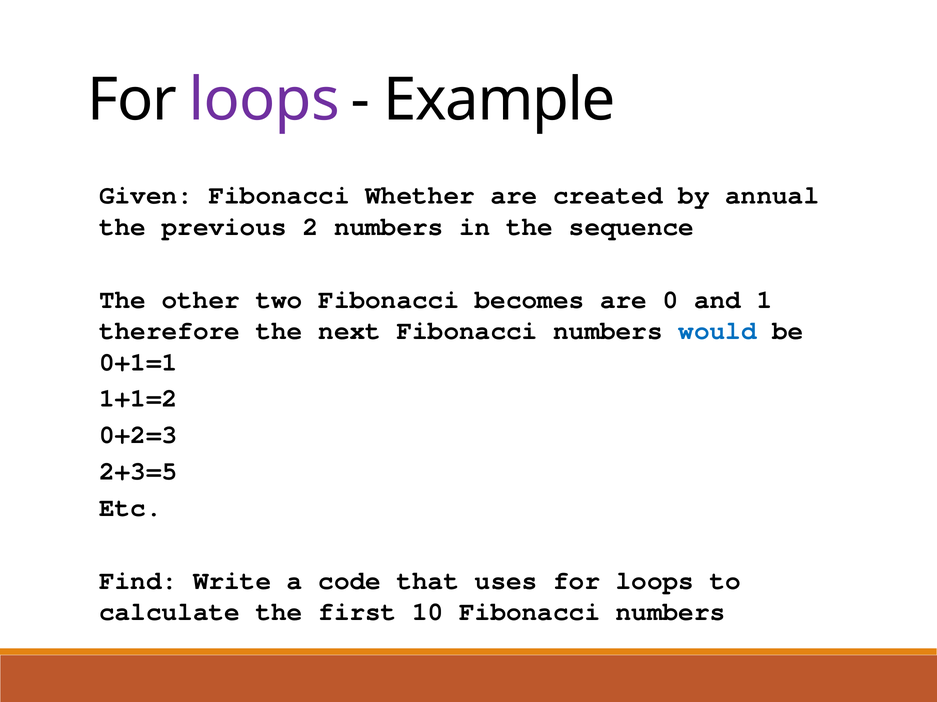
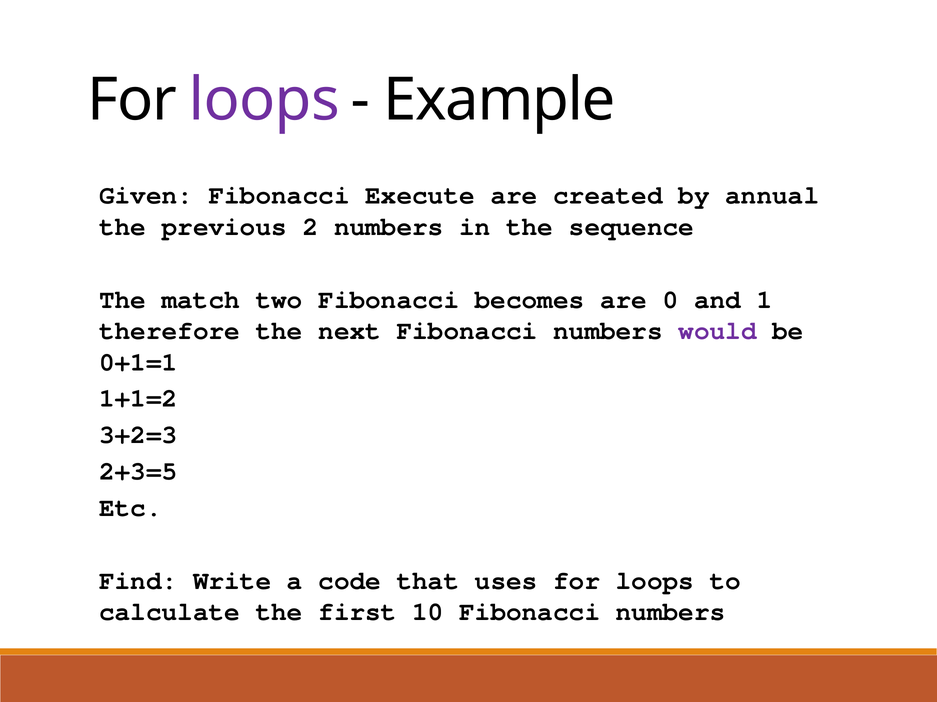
Whether: Whether -> Execute (420, 196)
other: other -> match (201, 300)
would colour: blue -> purple (718, 331)
0+2=3: 0+2=3 -> 3+2=3 (138, 435)
